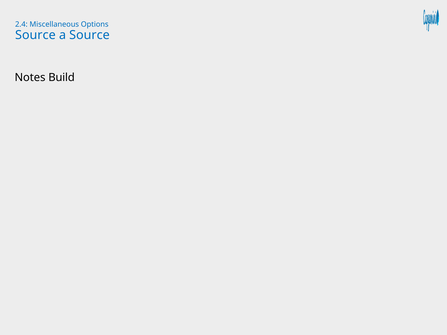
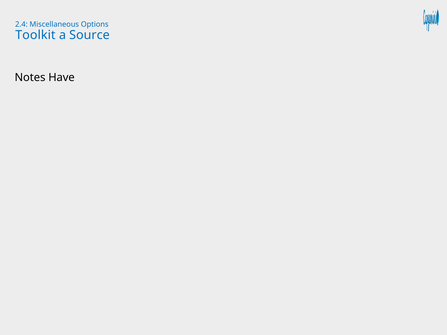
Source: Source -> Toolkit (35, 35)
Build: Build -> Have (62, 77)
